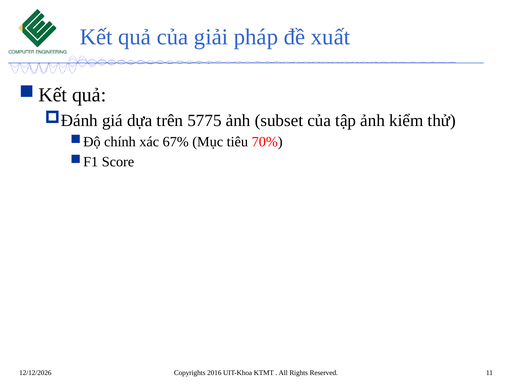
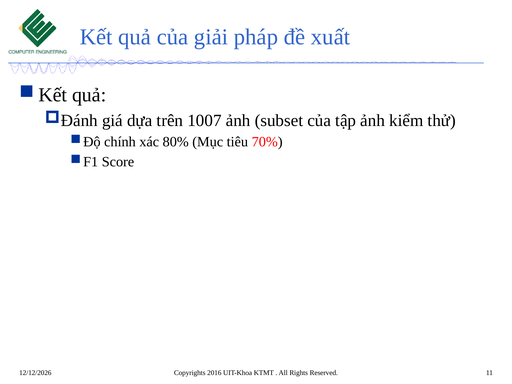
5775: 5775 -> 1007 (205, 120)
67%: 67% -> 80% (176, 142)
